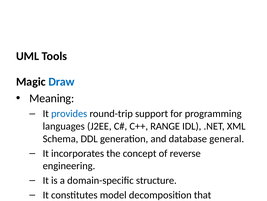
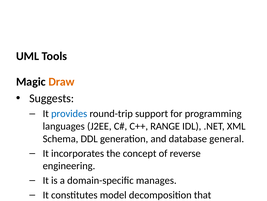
Draw colour: blue -> orange (61, 81)
Meaning: Meaning -> Suggests (52, 98)
structure: structure -> manages (156, 180)
